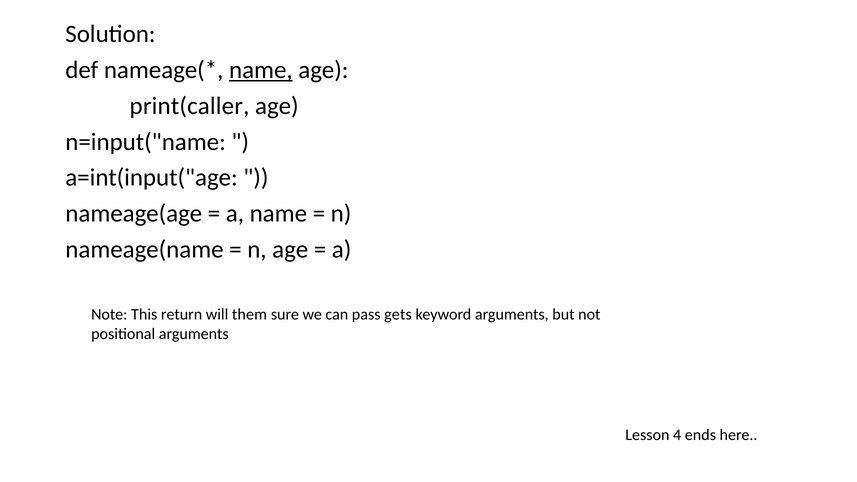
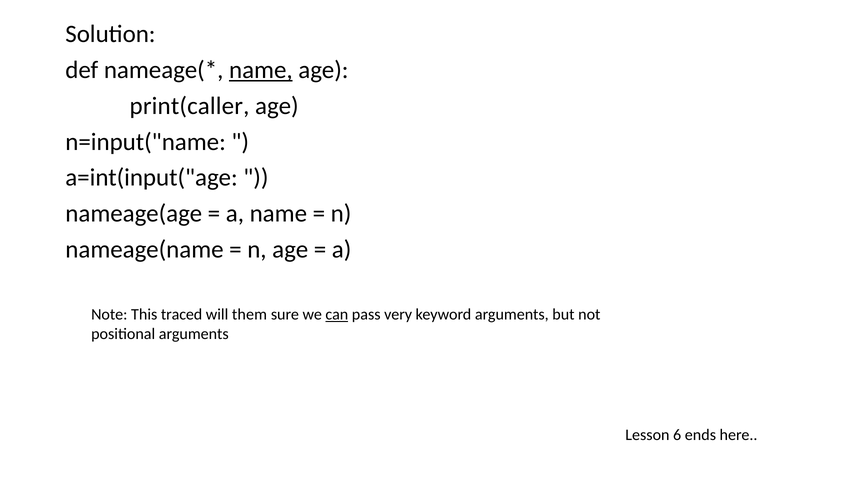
return: return -> traced (182, 315)
can underline: none -> present (337, 315)
gets: gets -> very (398, 315)
4: 4 -> 6 (677, 435)
